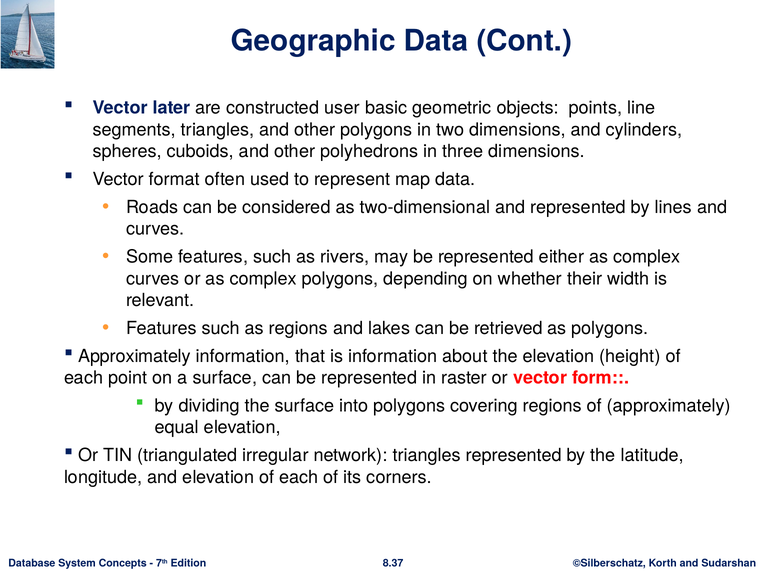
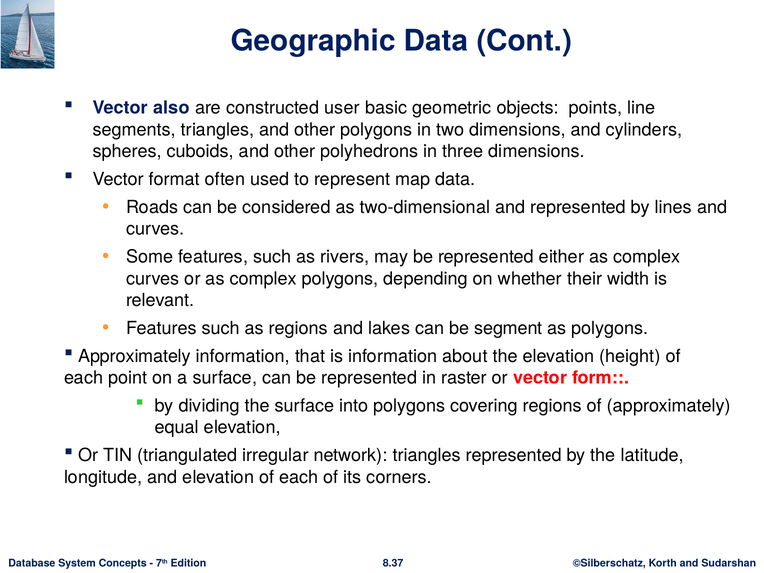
later: later -> also (171, 108)
retrieved: retrieved -> segment (508, 328)
